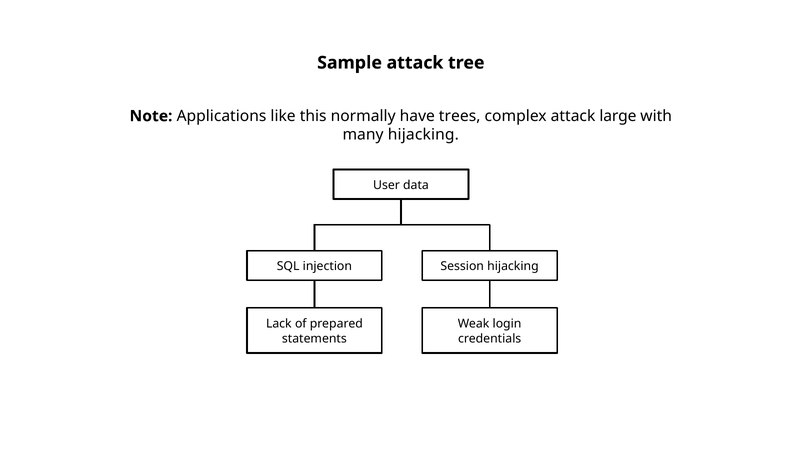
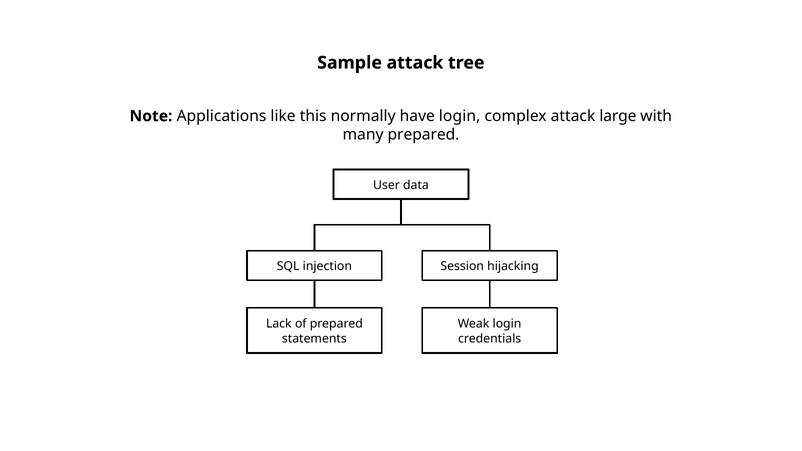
have trees: trees -> login (460, 116)
many hijacking: hijacking -> prepared (423, 135)
